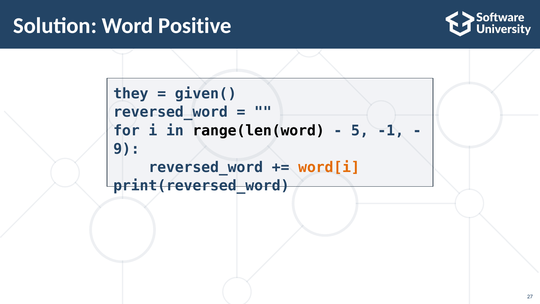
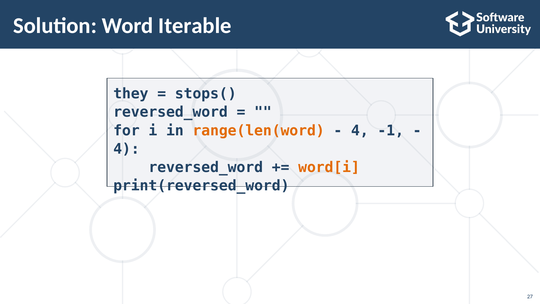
Positive: Positive -> Iterable (195, 26)
given(: given( -> stops( (206, 94)
range(len(word colour: black -> orange (259, 130)
5: 5 -> 4 (360, 130)
9: 9 -> 4 (126, 149)
